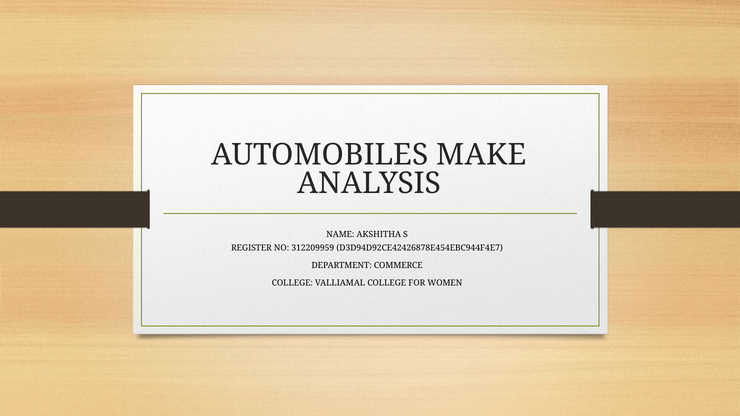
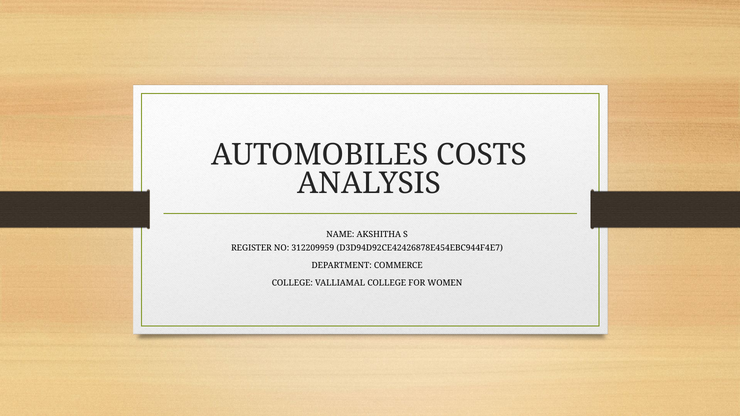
MAKE: MAKE -> COSTS (482, 155)
